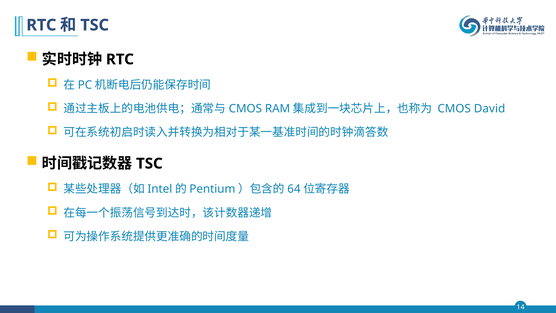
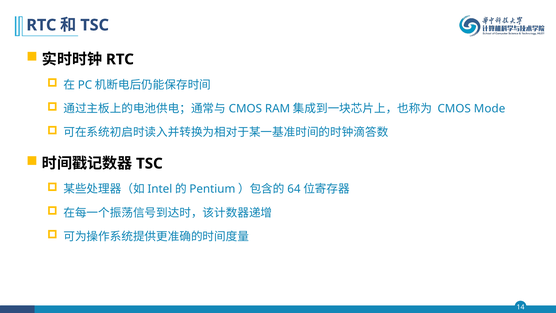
David: David -> Mode (490, 109)
